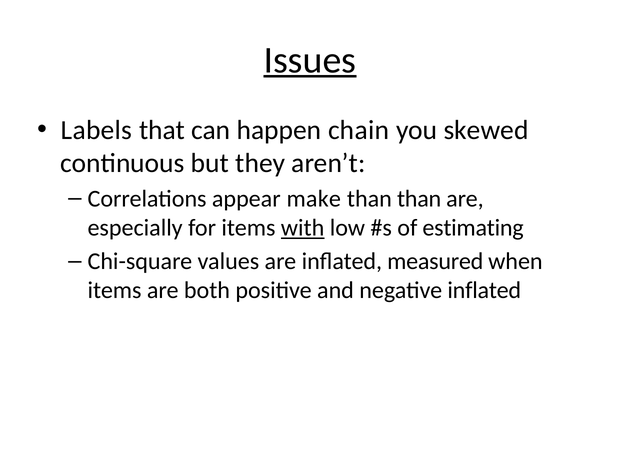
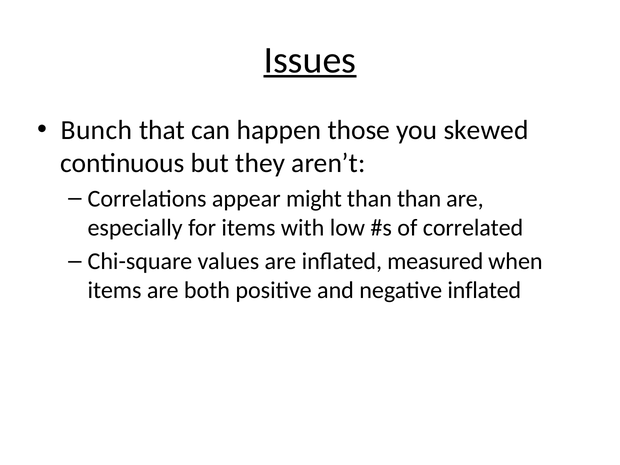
Labels: Labels -> Bunch (97, 130)
chain: chain -> those (359, 130)
make: make -> might (314, 199)
with underline: present -> none (303, 228)
estimating: estimating -> correlated (473, 228)
